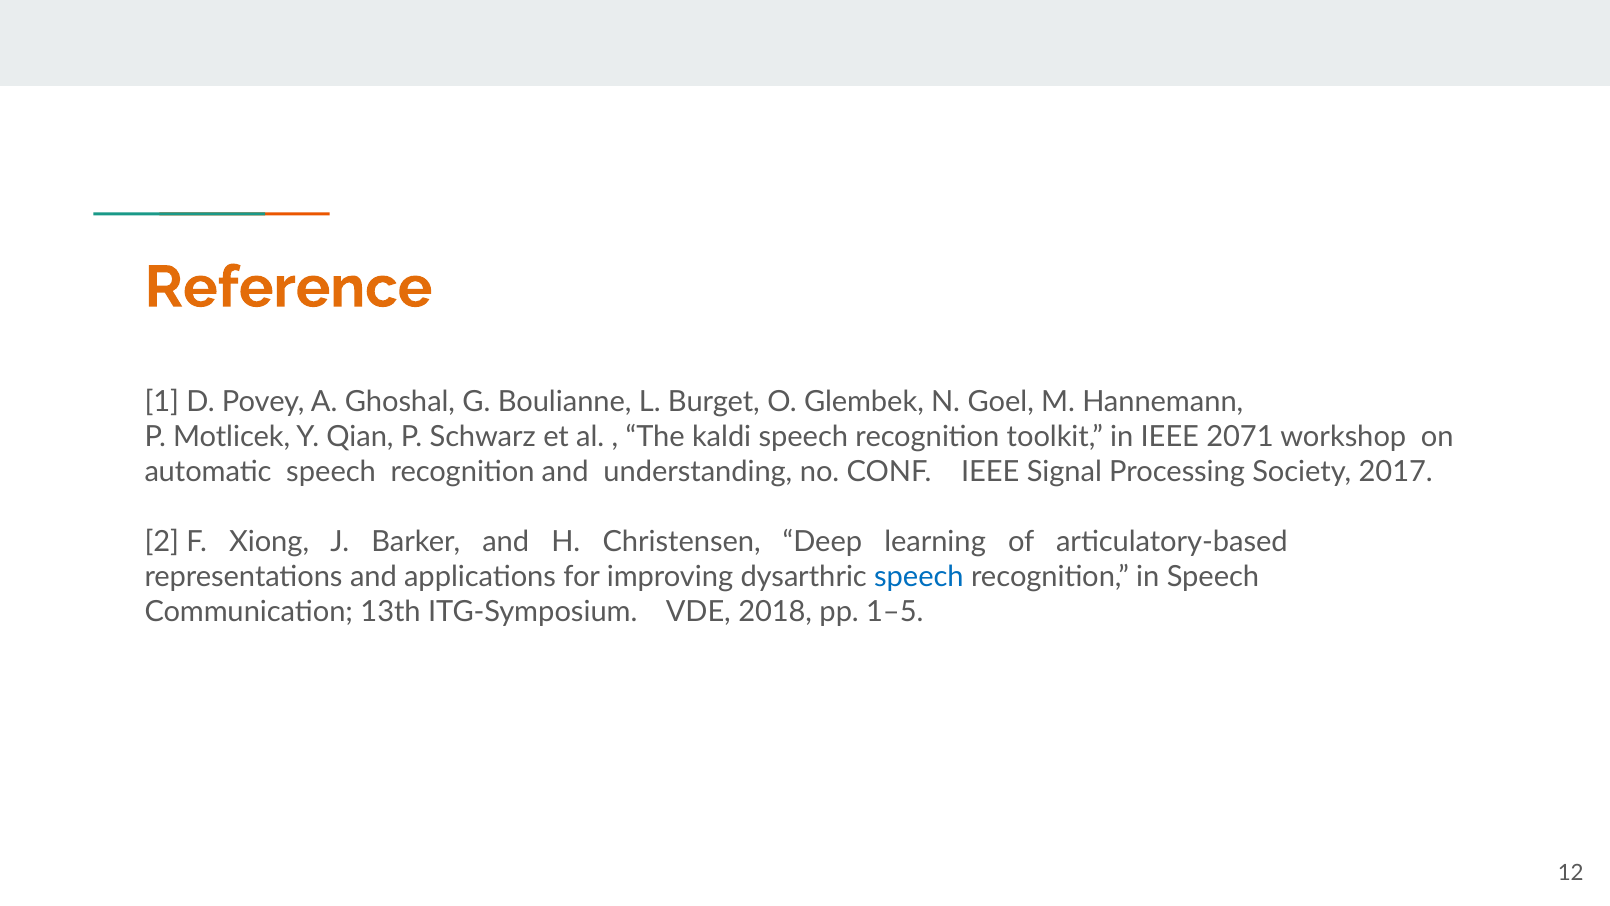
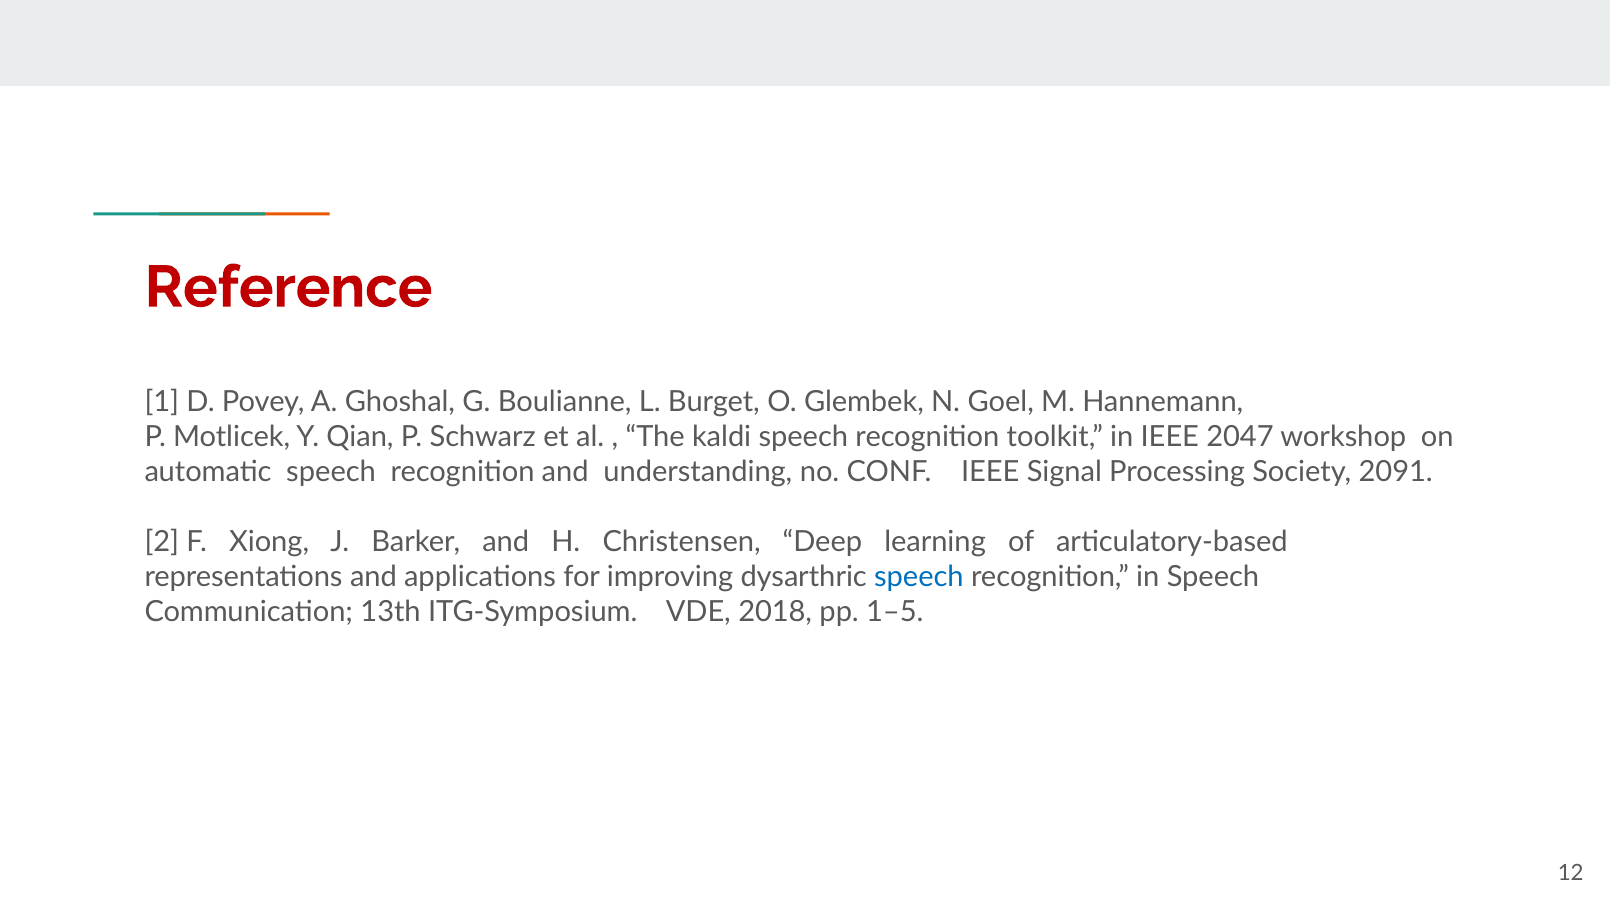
Reference colour: orange -> red (288, 287)
2071: 2071 -> 2047 (1240, 437)
2017: 2017 -> 2091 (1396, 471)
